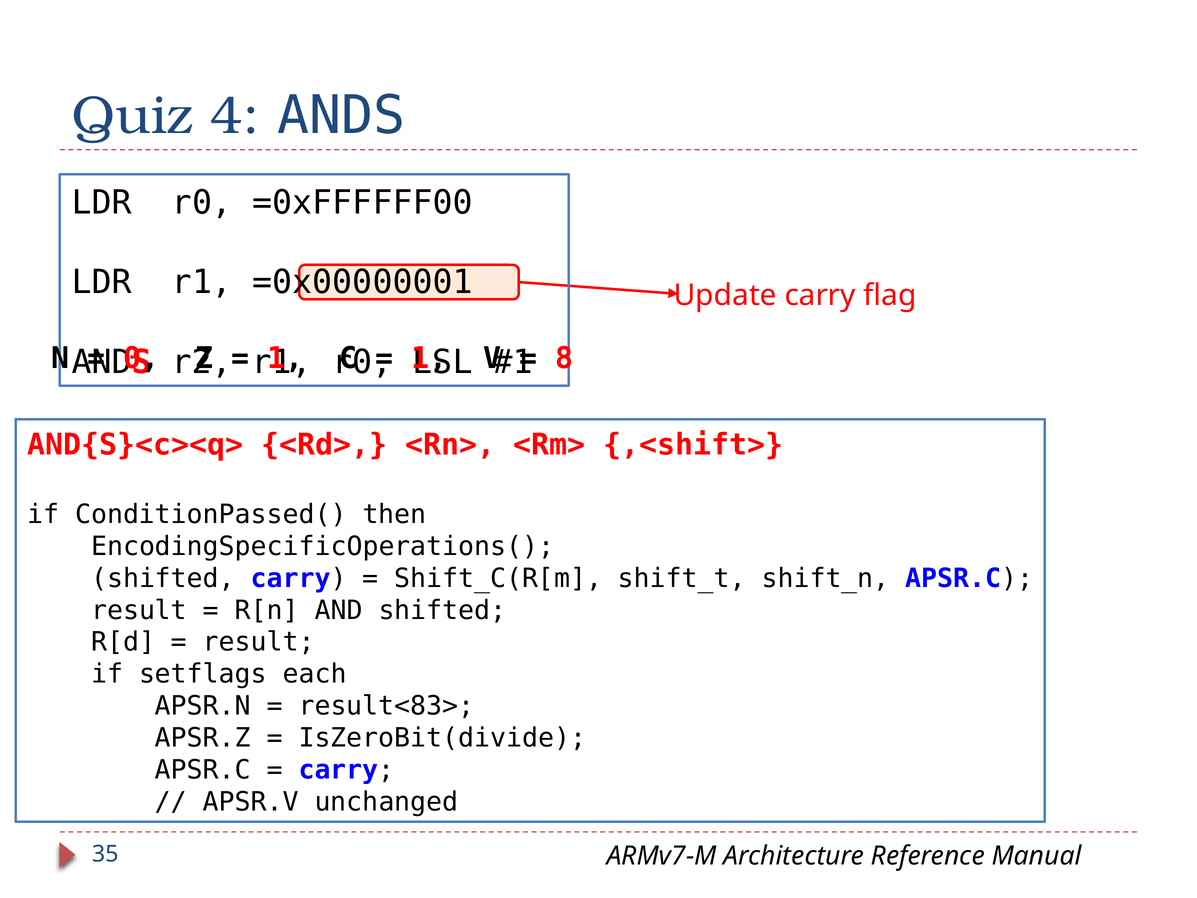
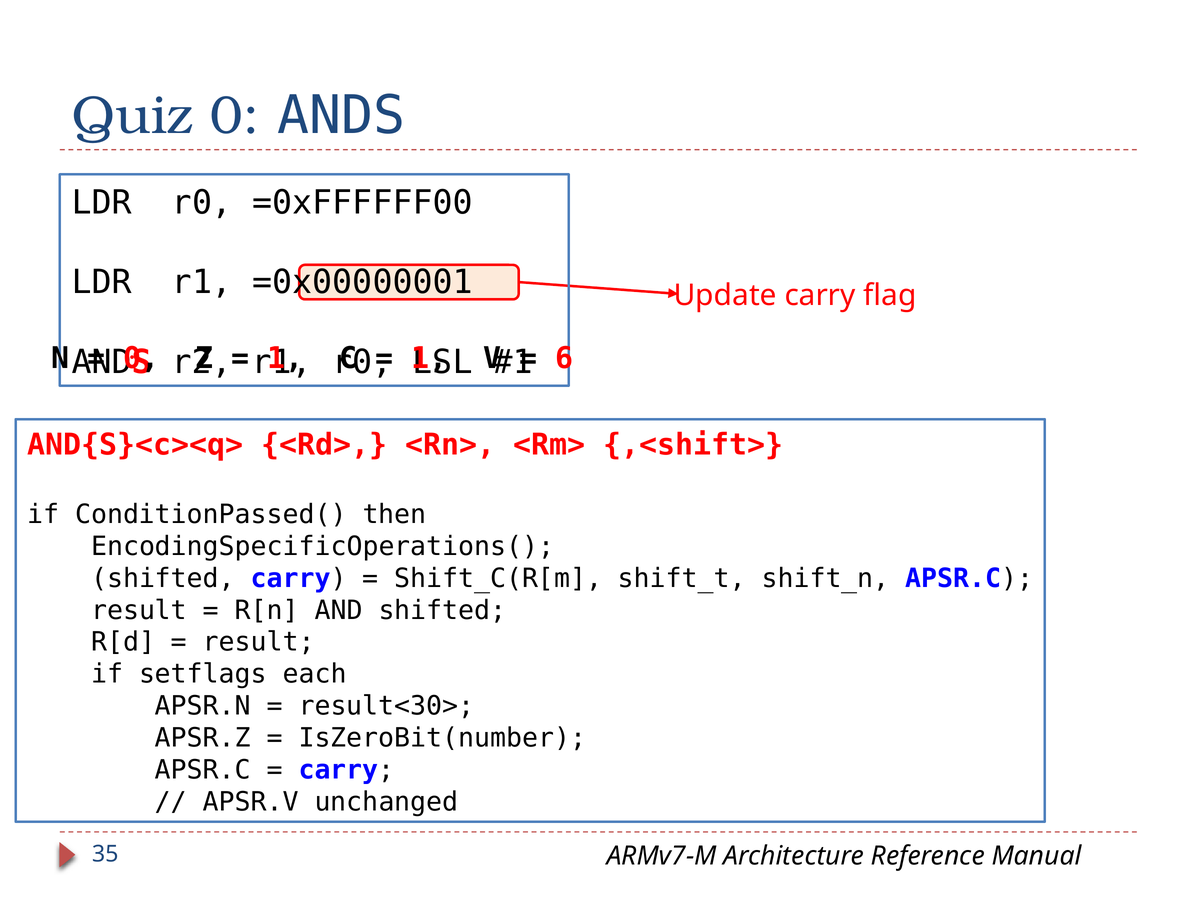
Quiz 4: 4 -> 0 (235, 115)
8: 8 -> 6 (564, 358)
result<83>: result<83> -> result<30> (386, 706)
IsZeroBit(divide: IsZeroBit(divide -> IsZeroBit(number (442, 738)
